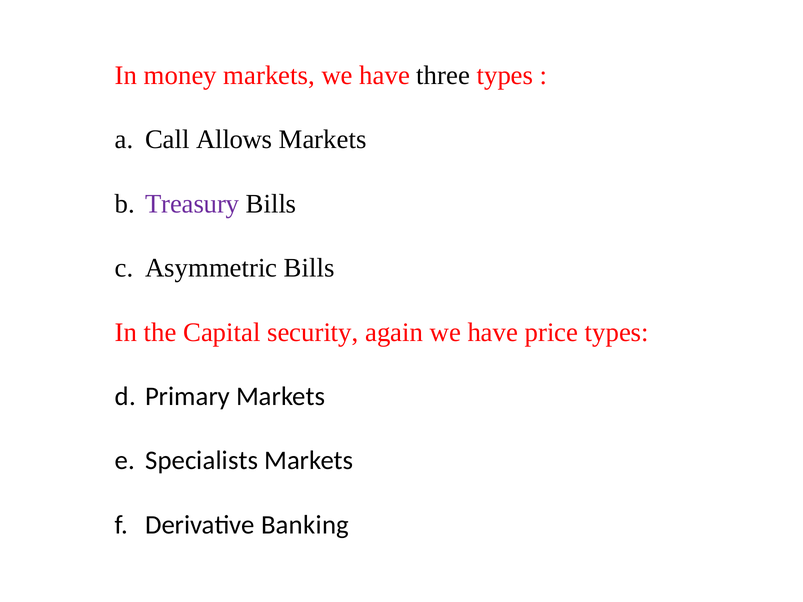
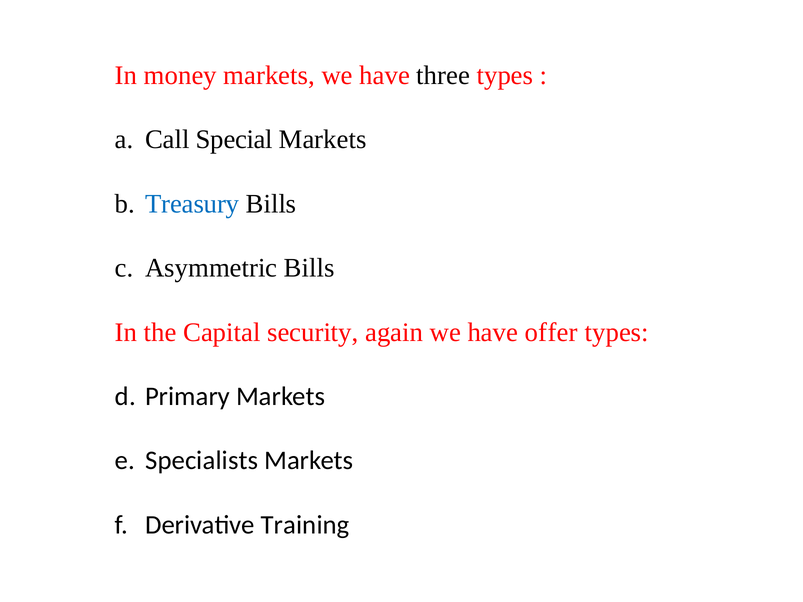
Allows: Allows -> Special (234, 140)
Treasury colour: purple -> blue (192, 204)
price: price -> offer (551, 332)
Banking: Banking -> Training (305, 525)
